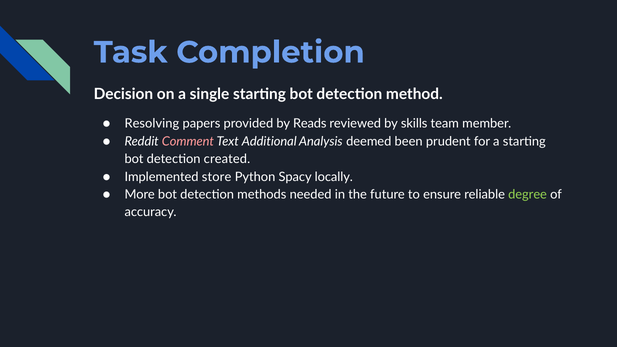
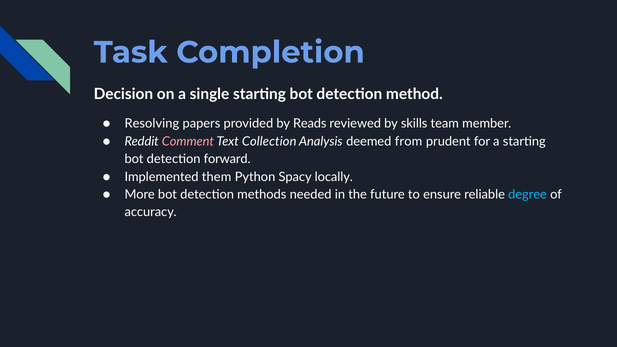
Additional: Additional -> Collection (269, 141)
been: been -> from (409, 141)
created: created -> forward (227, 159)
store: store -> them (217, 177)
degree colour: light green -> light blue (528, 195)
